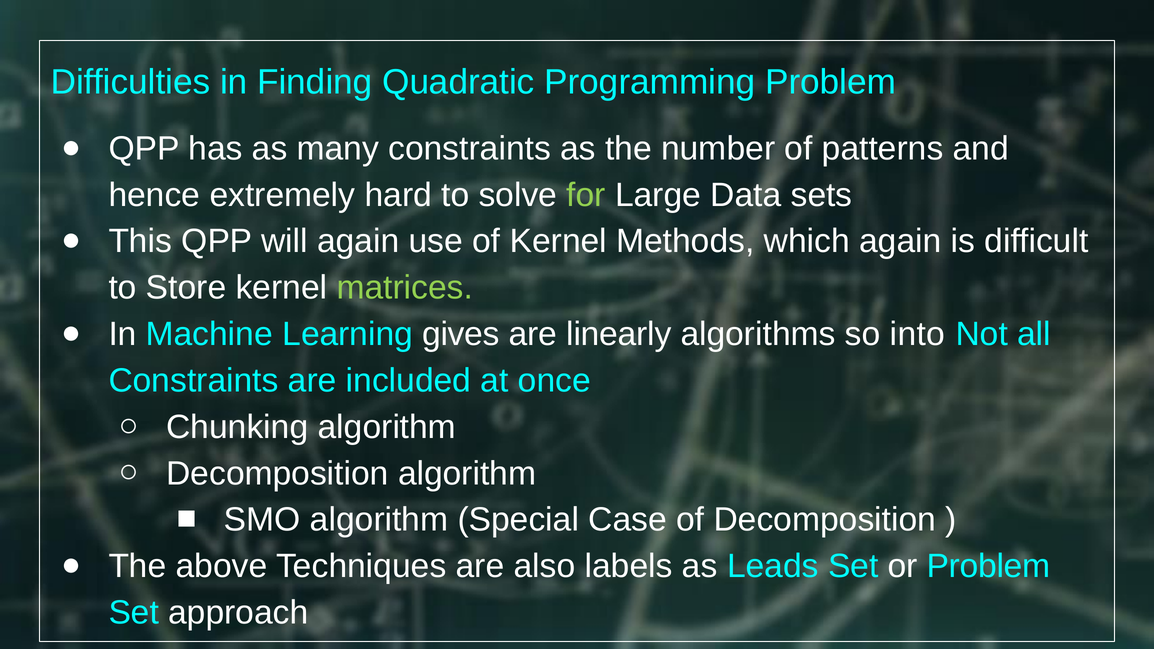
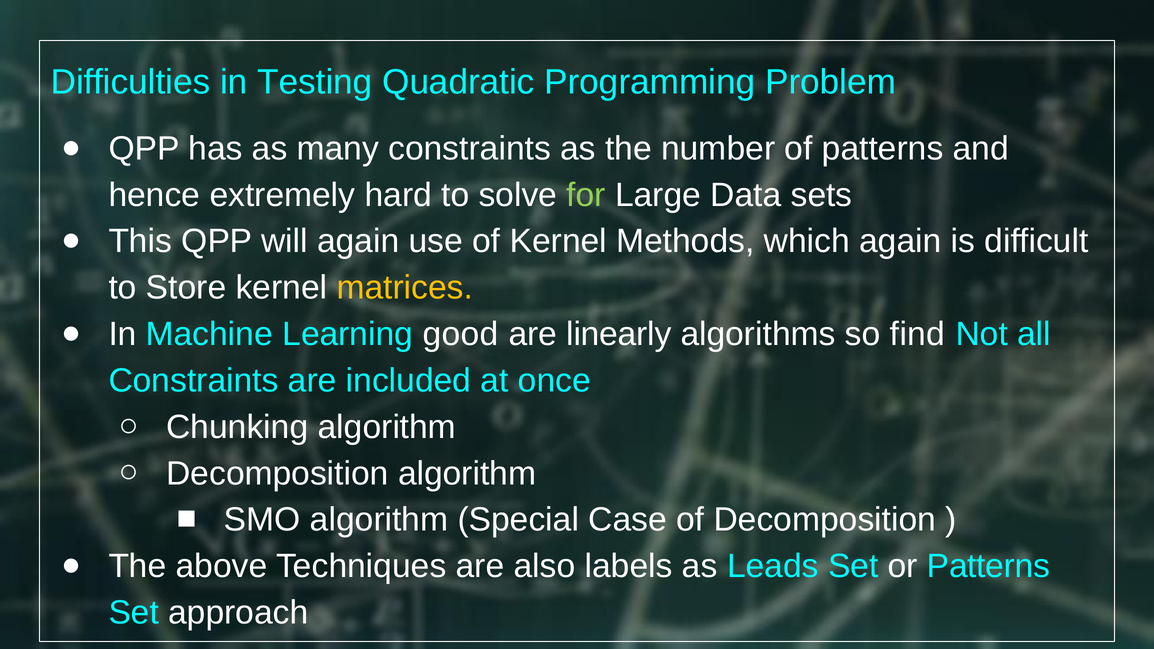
Finding: Finding -> Testing (315, 82)
matrices colour: light green -> yellow (405, 288)
gives: gives -> good (461, 334)
into: into -> find (918, 334)
or Problem: Problem -> Patterns (988, 566)
